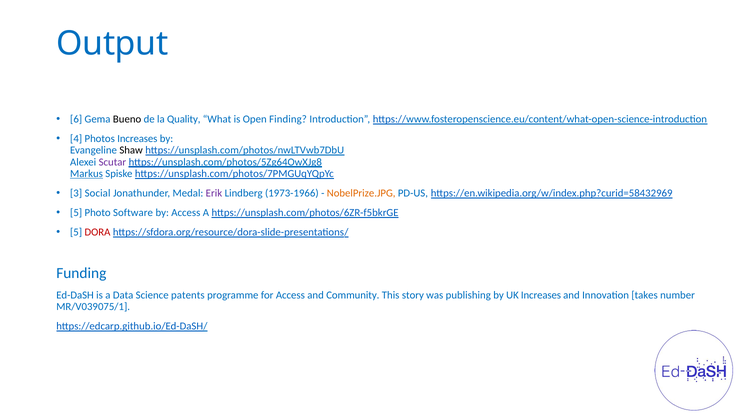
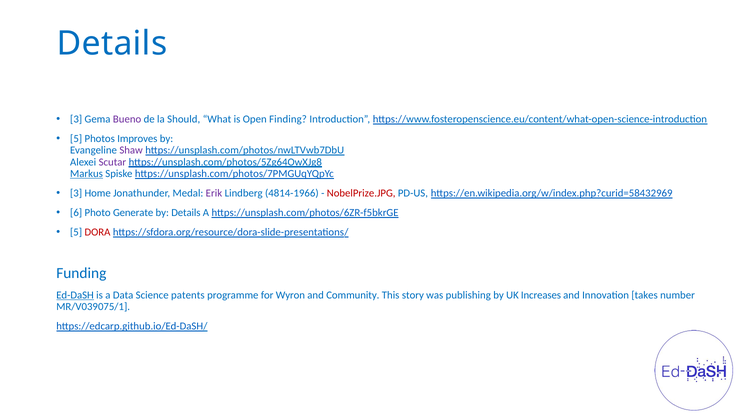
Output: Output -> Details (112, 44)
6: 6 -> 3 (76, 119)
Bueno colour: black -> purple (127, 119)
Quality: Quality -> Should (184, 119)
4: 4 -> 5 (76, 139)
Photos Increases: Increases -> Improves (137, 139)
Shaw colour: black -> purple (131, 150)
Social: Social -> Home (98, 193)
1973-1966: 1973-1966 -> 4814-1966 (292, 193)
NobelPrize.JPG colour: orange -> red (361, 193)
5: 5 -> 6 (76, 213)
Software: Software -> Generate (133, 213)
by Access: Access -> Details (186, 213)
Ed-DaSH underline: none -> present (75, 295)
for Access: Access -> Wyron (290, 295)
